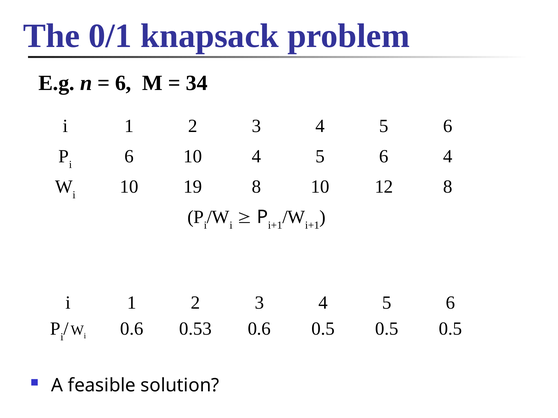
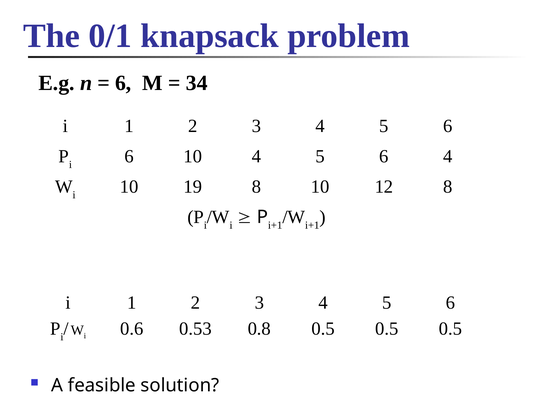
0.53 0.6: 0.6 -> 0.8 (259, 329)
